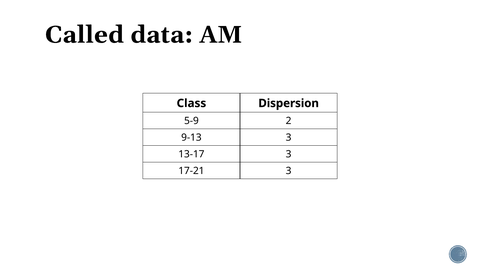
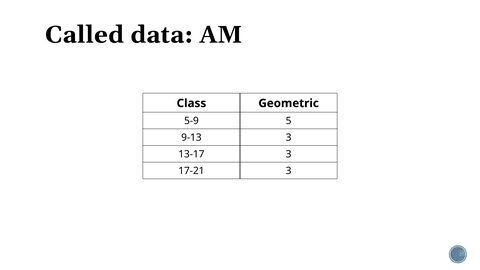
Dispersion: Dispersion -> Geometric (289, 103)
2: 2 -> 5 (289, 121)
